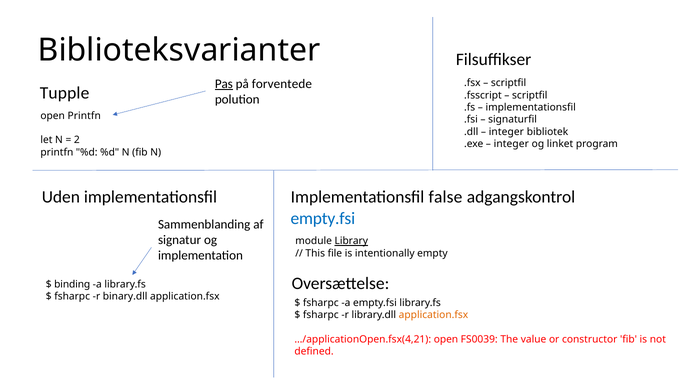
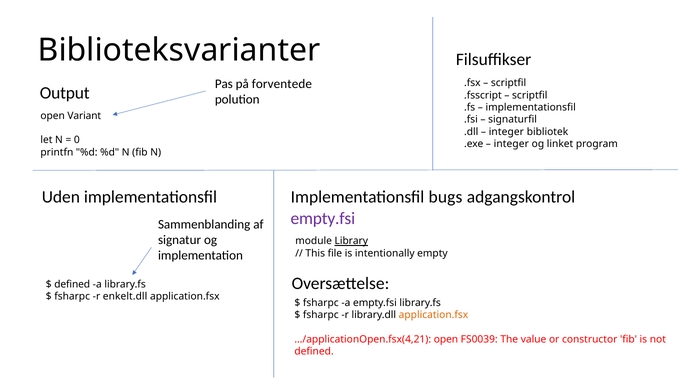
Pas underline: present -> none (224, 84)
Tupple: Tupple -> Output (65, 93)
open Printfn: Printfn -> Variant (84, 116)
2: 2 -> 0 (77, 140)
false: false -> bugs (445, 197)
empty.fsi colour: blue -> purple (323, 219)
binding: binding -> defined (72, 285)
binary.dll: binary.dll -> enkelt.dll (125, 297)
